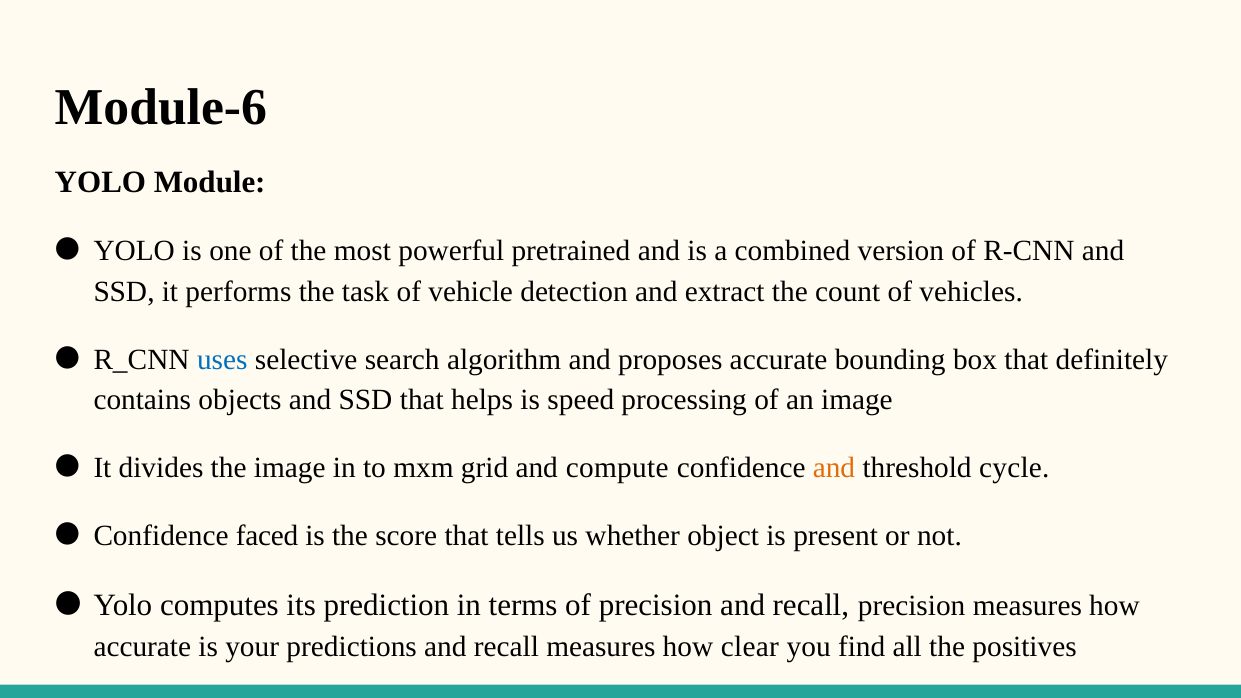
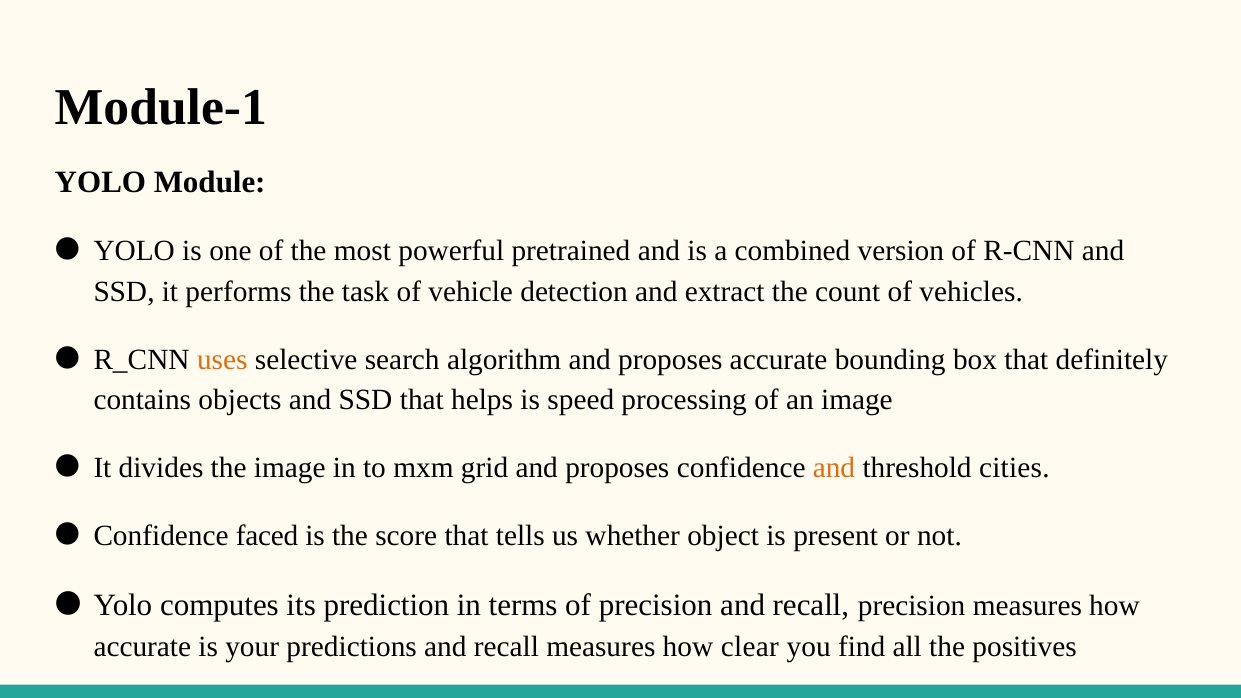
Module-6: Module-6 -> Module-1 (161, 107)
uses colour: blue -> orange (222, 360)
grid and compute: compute -> proposes (617, 468)
cycle: cycle -> cities (1014, 468)
